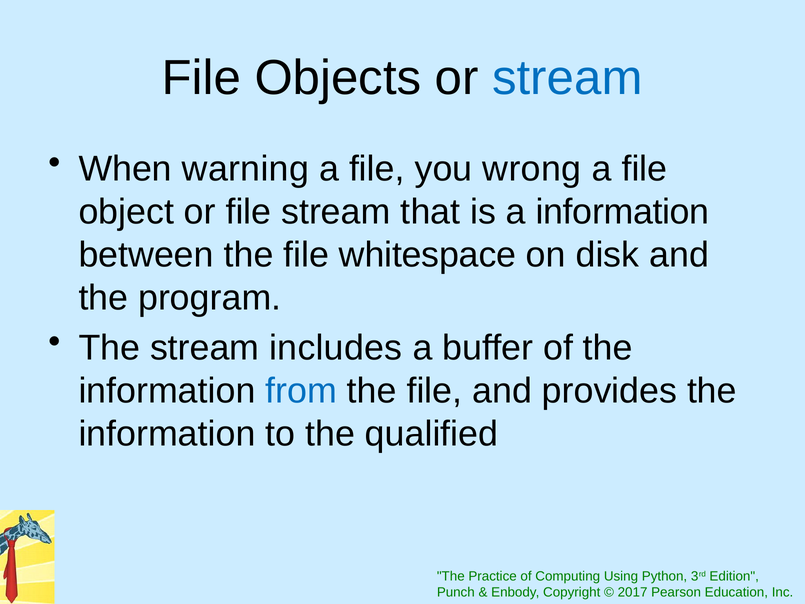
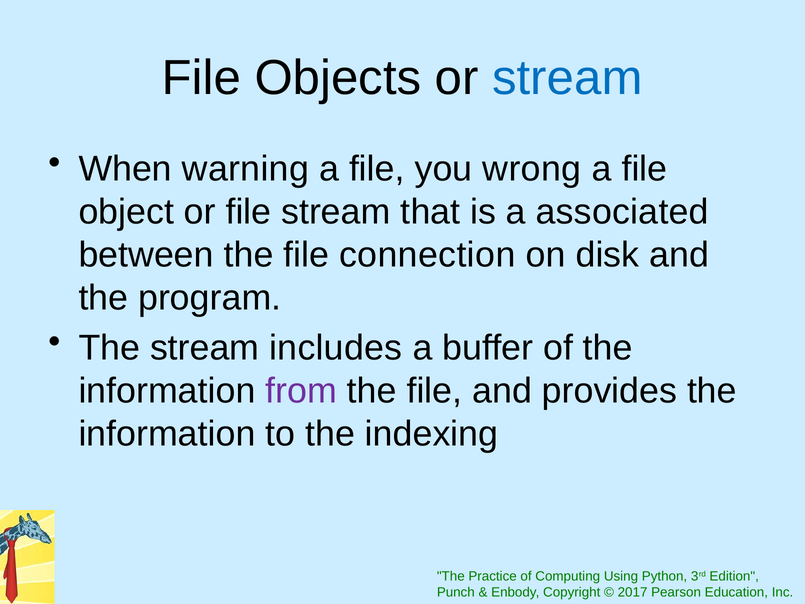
a information: information -> associated (622, 212)
whitespace: whitespace -> connection (427, 255)
from colour: blue -> purple (301, 391)
qualified: qualified -> indexing (432, 434)
